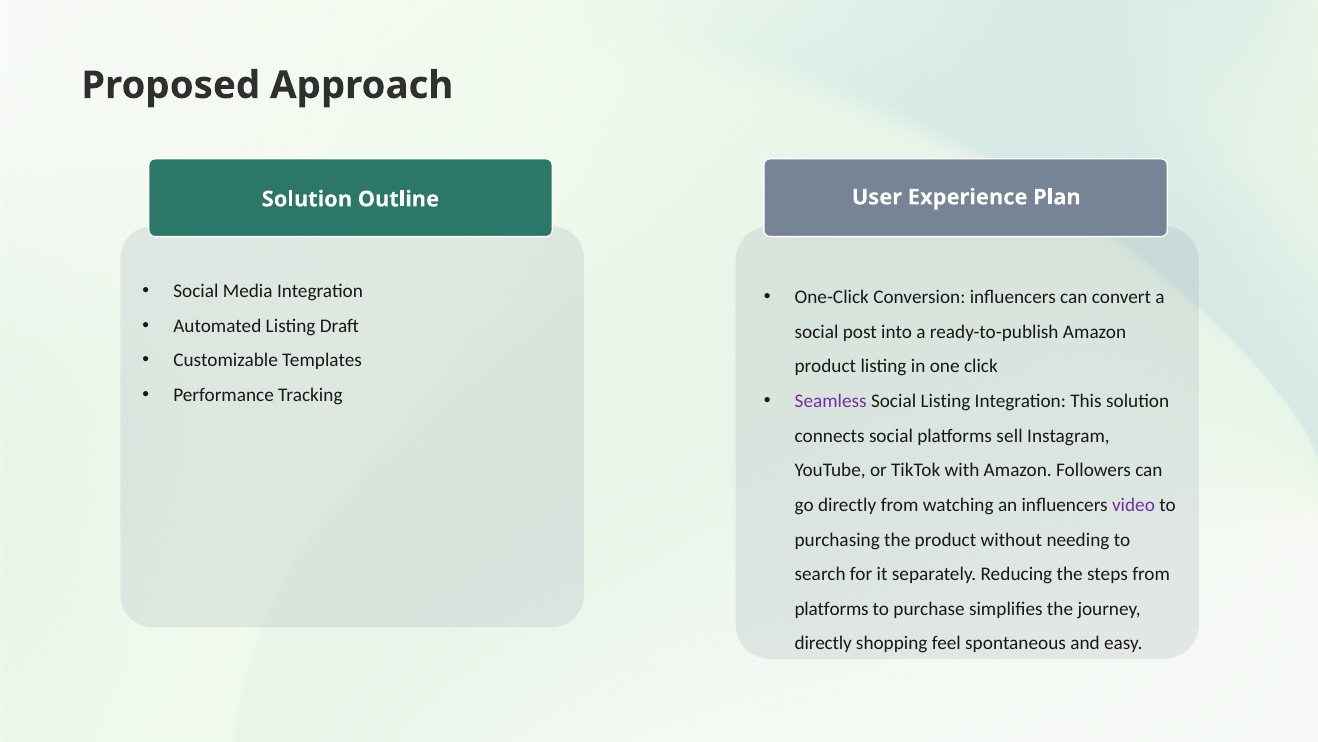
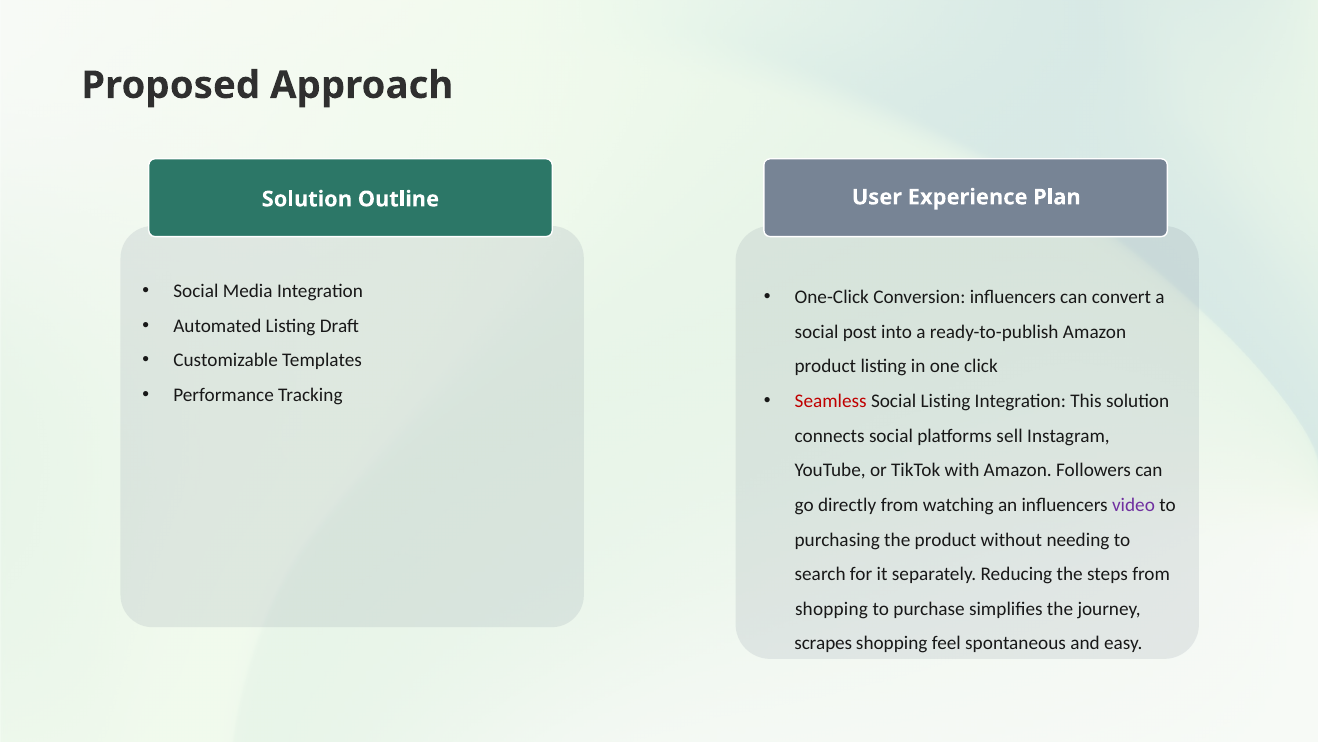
Seamless colour: purple -> red (831, 401)
platforms: platforms -> shopping (831, 608)
directly: directly -> scrapes (823, 643)
